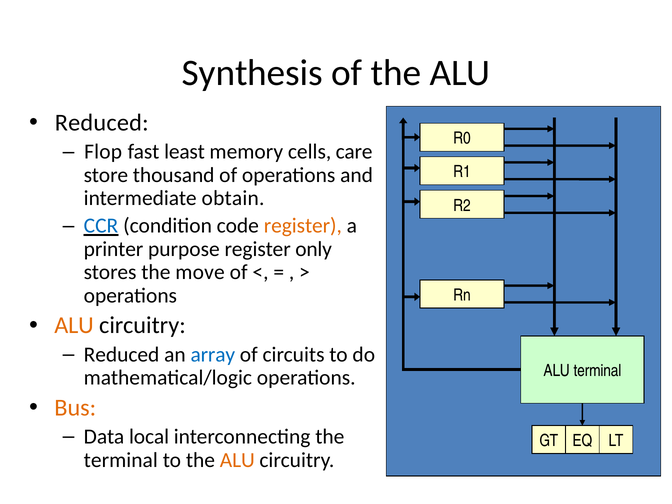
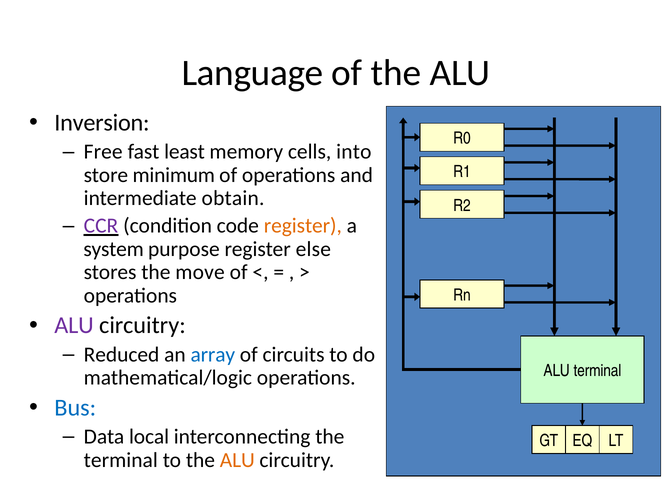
Synthesis: Synthesis -> Language (252, 73)
Reduced: Reduced -> Inversion (102, 123)
Flop: Flop -> Free (103, 152)
care: care -> into (354, 152)
thousand: thousand -> minimum (174, 175)
CCR colour: blue -> purple (101, 226)
printer: printer -> system (114, 249)
only: only -> else (313, 249)
ALU colour: orange -> purple (74, 325)
Bus colour: orange -> blue (75, 408)
